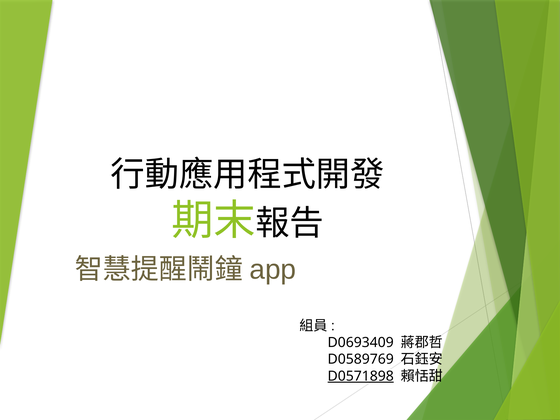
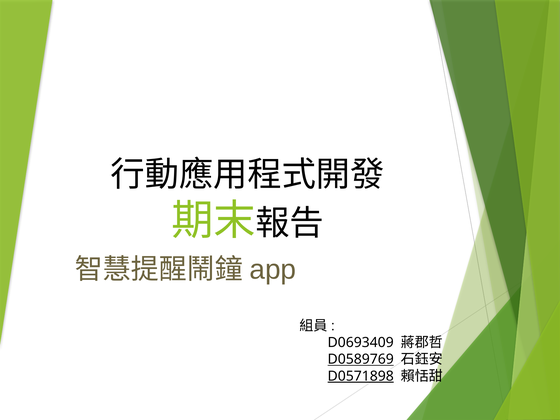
D0589769 underline: none -> present (361, 359)
